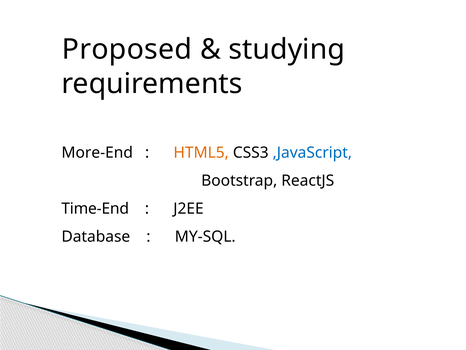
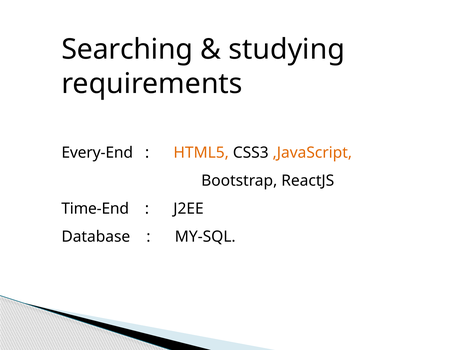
Proposed: Proposed -> Searching (127, 49)
More-End: More-End -> Every-End (97, 152)
,JavaScript colour: blue -> orange (312, 152)
